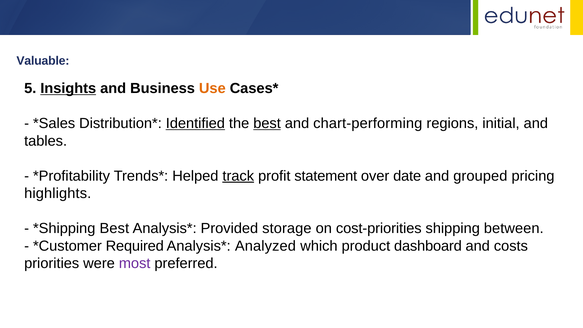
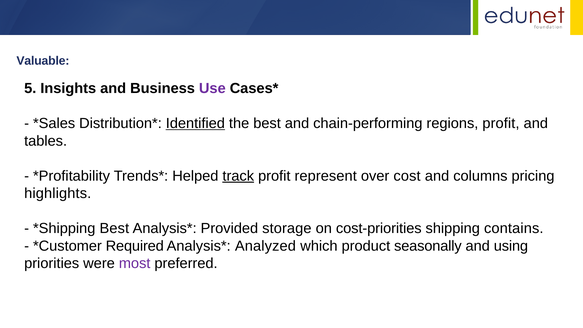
Insights underline: present -> none (68, 88)
Use colour: orange -> purple (212, 88)
best underline: present -> none (267, 123)
chart-performing: chart-performing -> chain-performing (368, 123)
regions initial: initial -> profit (501, 123)
statement: statement -> represent (326, 176)
date: date -> cost (407, 176)
grouped: grouped -> columns (480, 176)
between: between -> contains (514, 228)
dashboard: dashboard -> seasonally (428, 246)
costs: costs -> using (511, 246)
